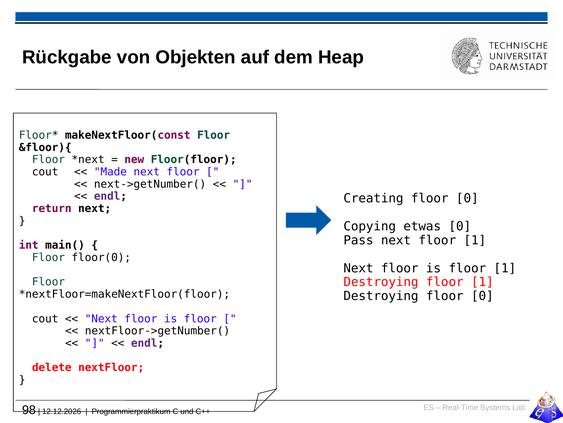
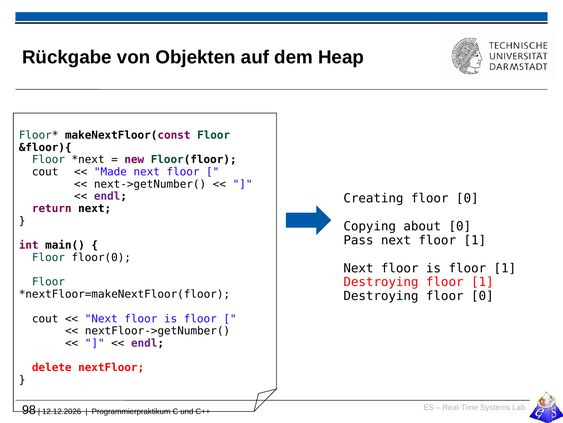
etwas: etwas -> about (422, 226)
